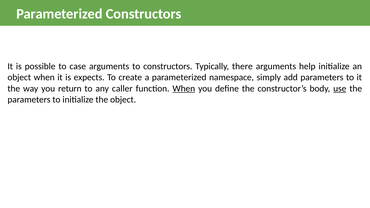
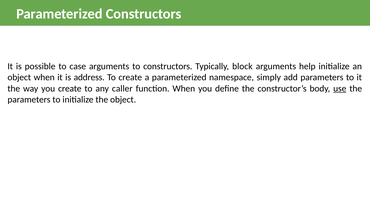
there: there -> block (242, 66)
expects: expects -> address (89, 77)
you return: return -> create (70, 89)
When underline: present -> none (184, 89)
